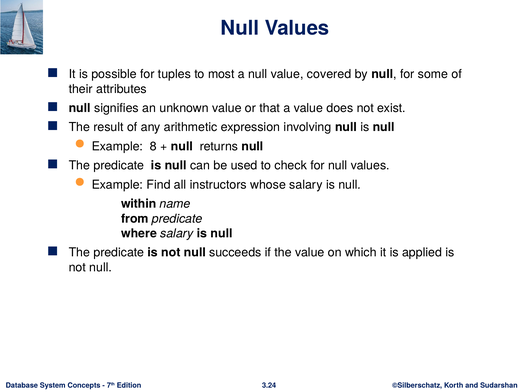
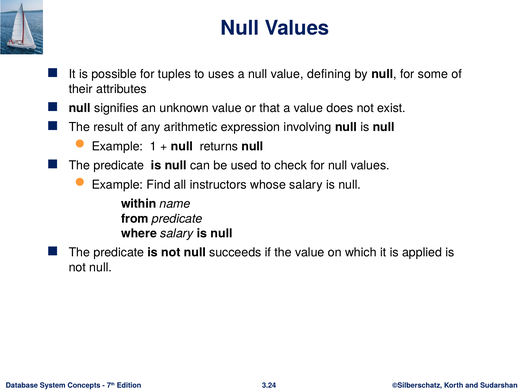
most: most -> uses (221, 74)
covered: covered -> defining (329, 74)
8: 8 -> 1 (153, 146)
